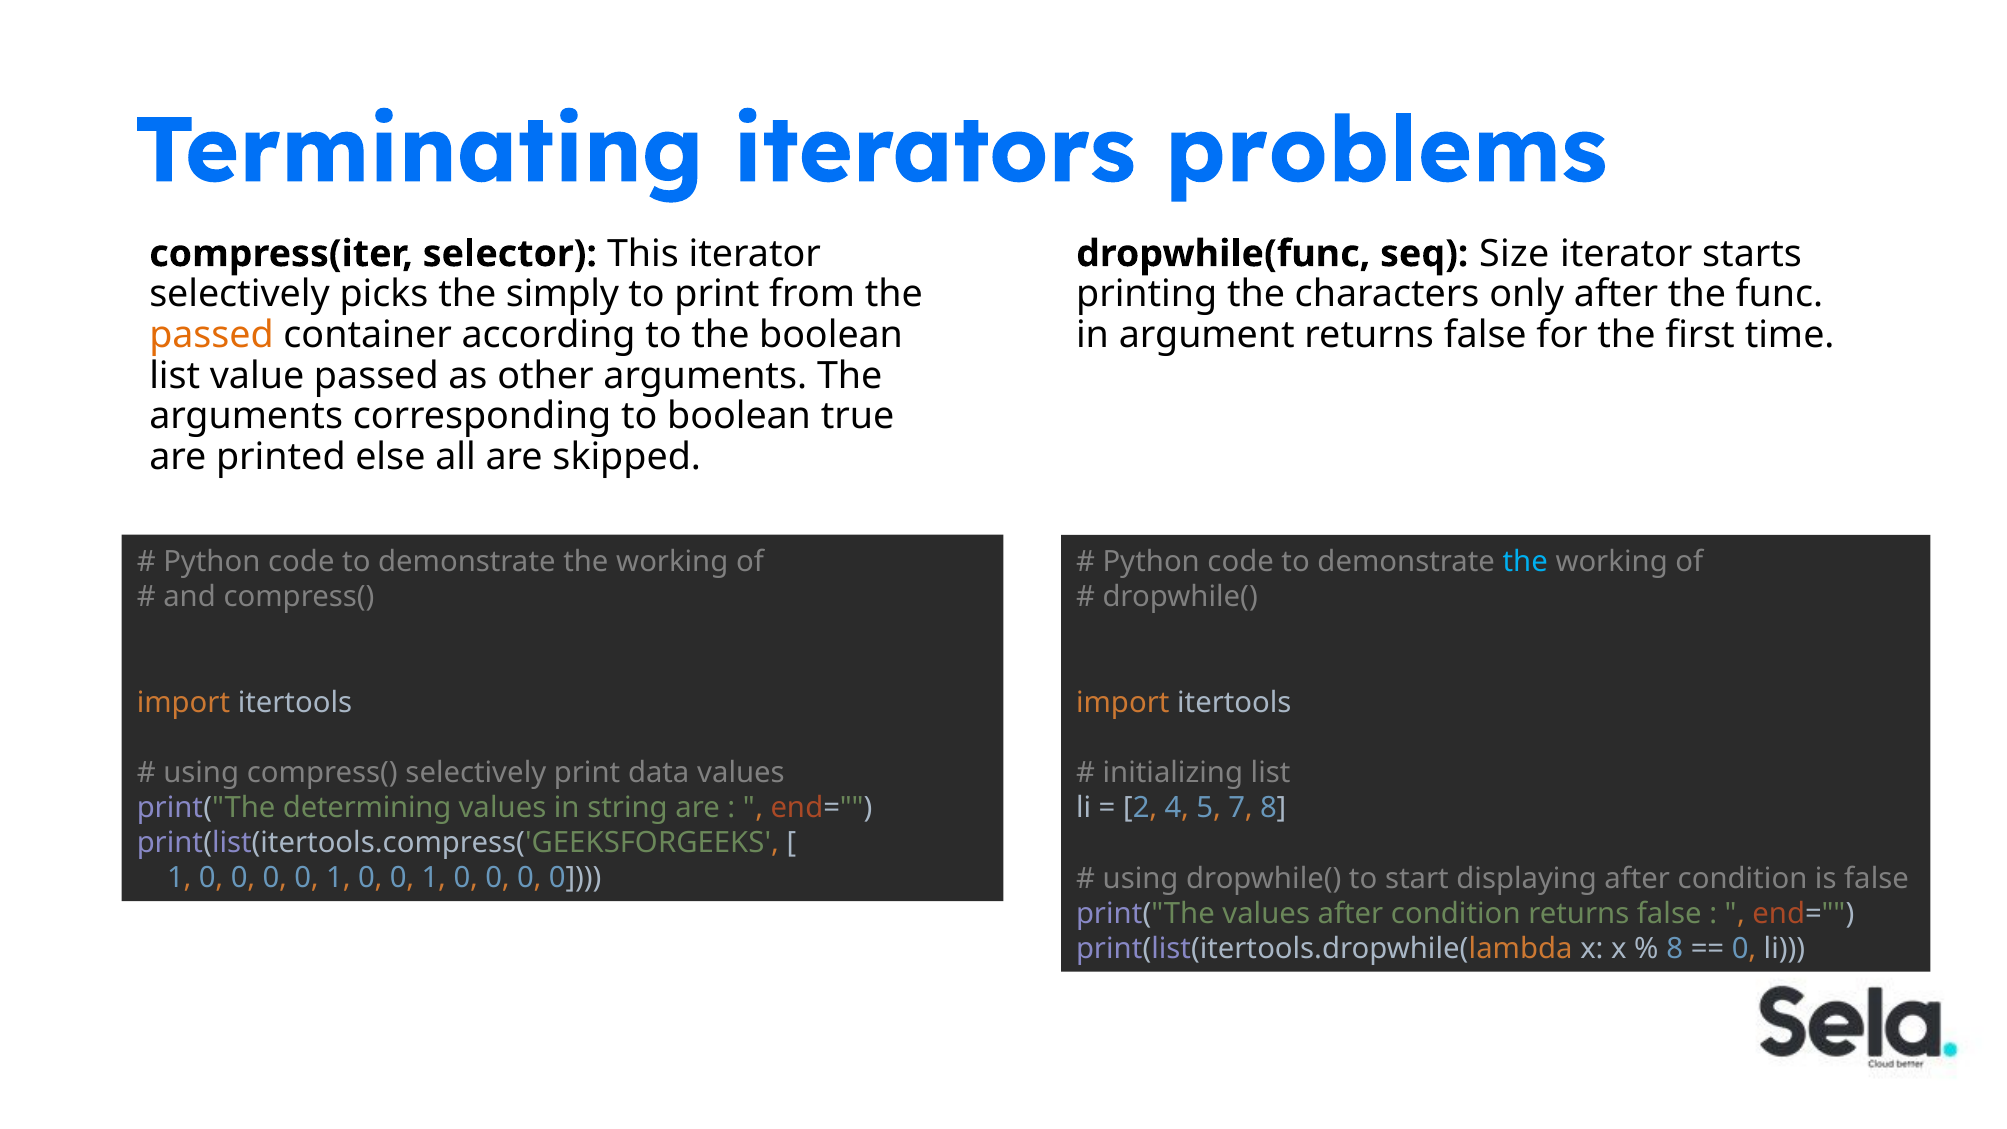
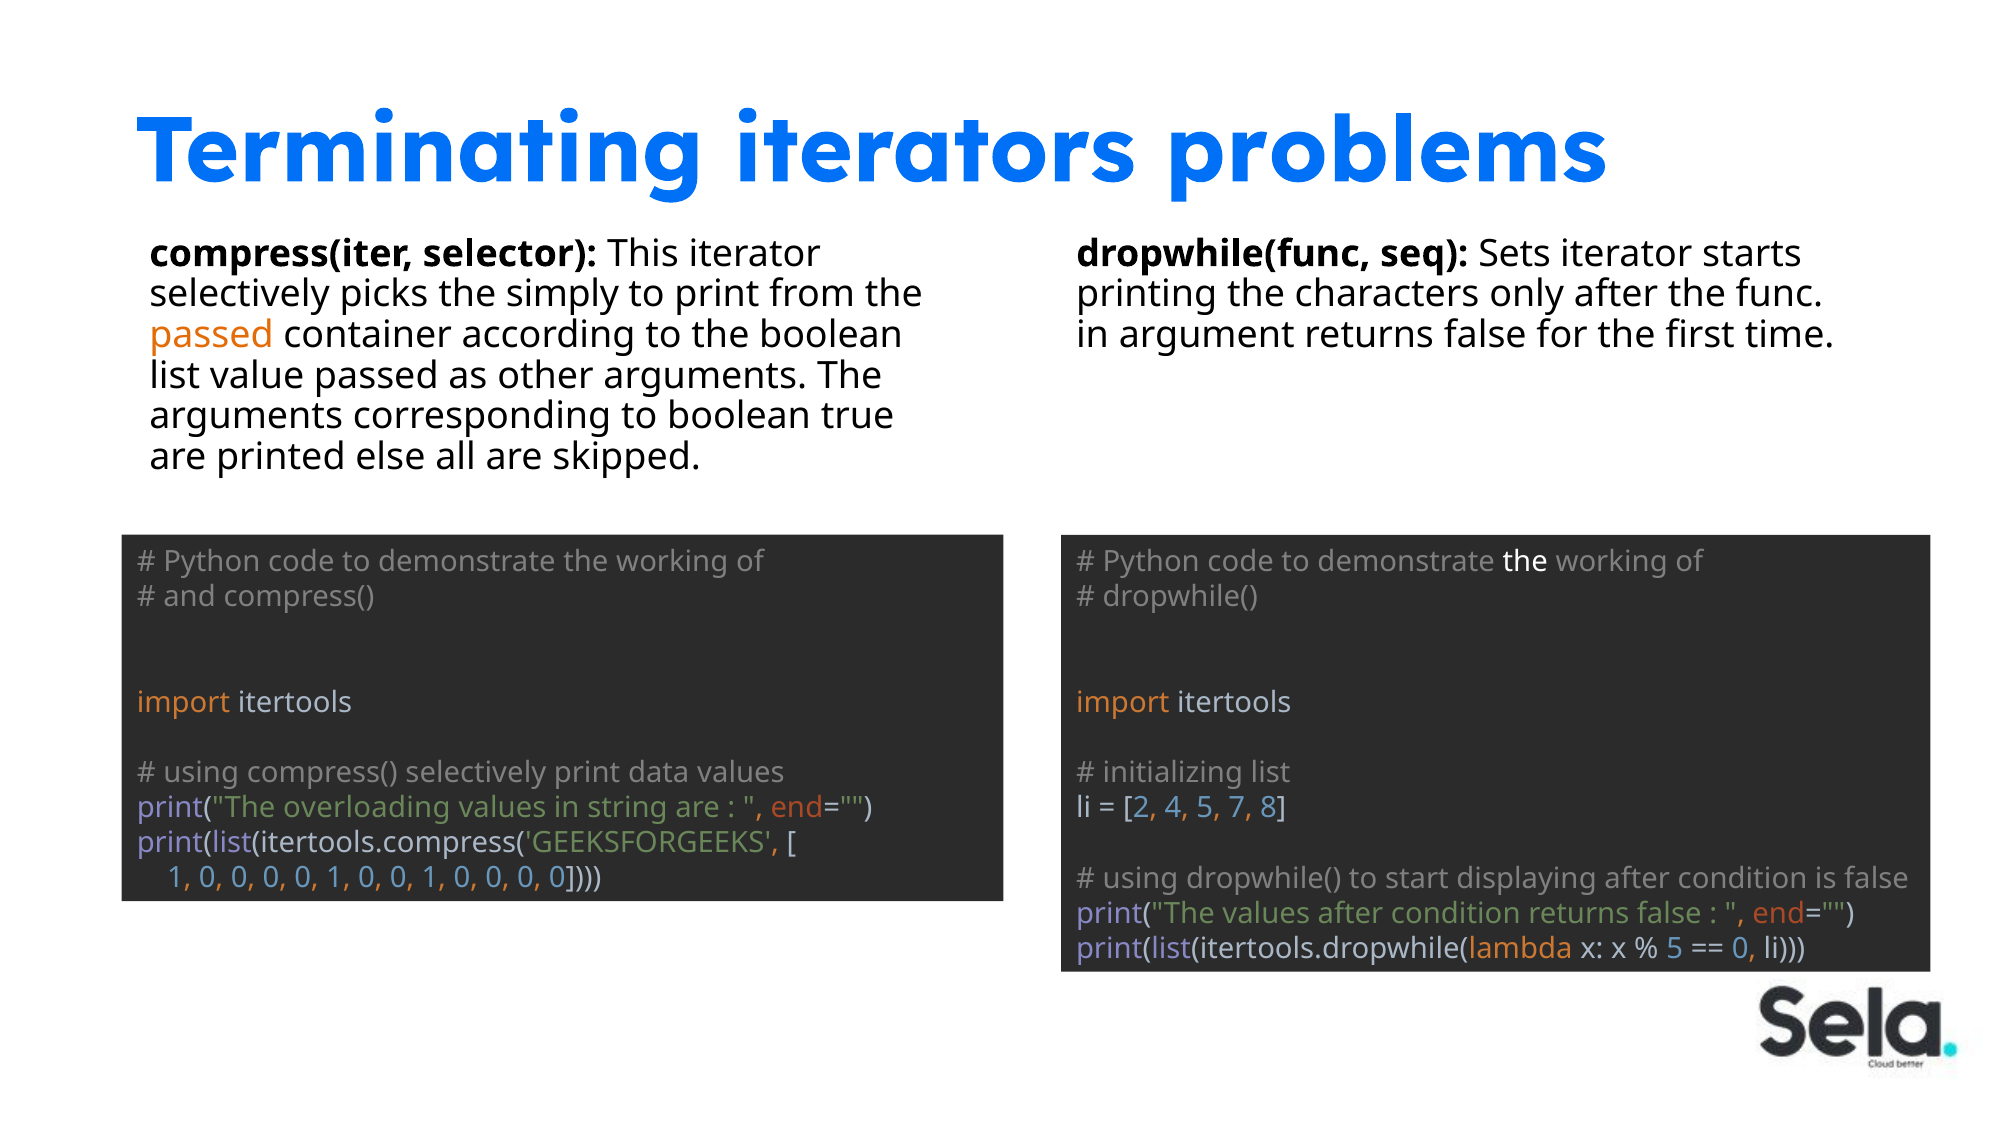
Size: Size -> Sets (1515, 254)
the colour: light blue -> white (1525, 562)
determining: determining -> overloading (367, 808)
8: 8 -> 5 (1675, 949)
